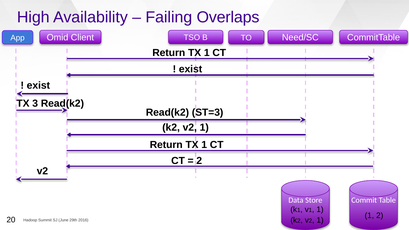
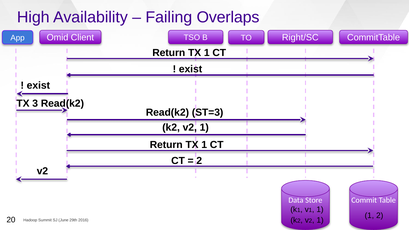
Need/SC: Need/SC -> Right/SC (300, 38)
